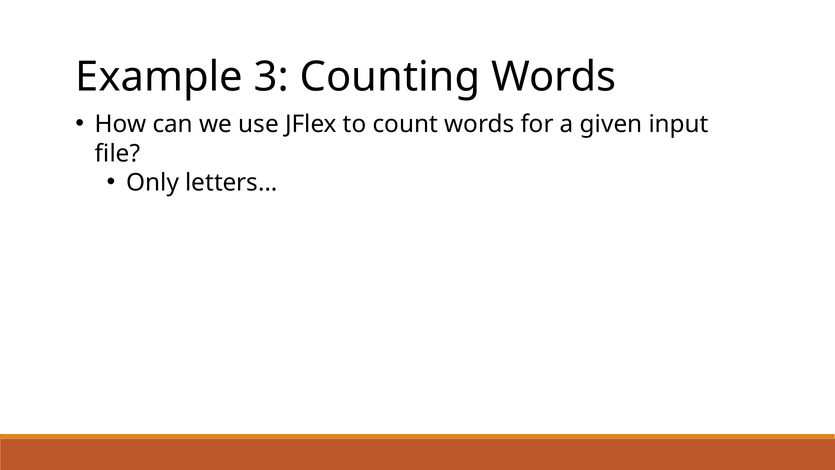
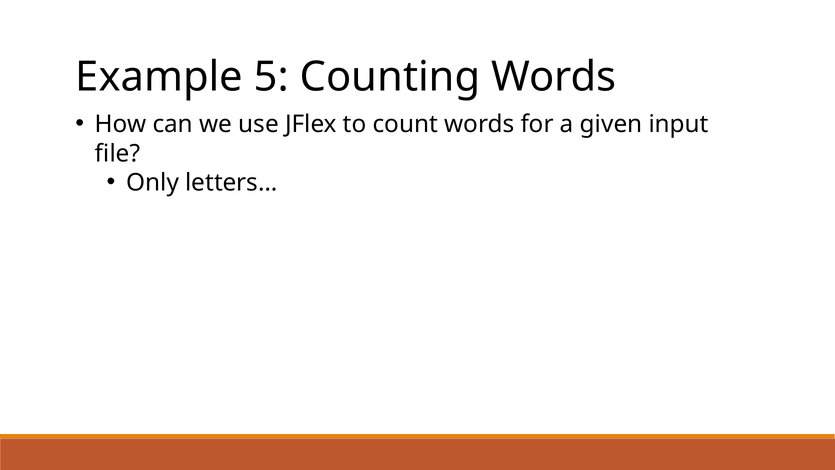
3: 3 -> 5 (271, 77)
